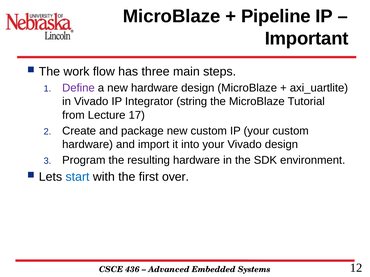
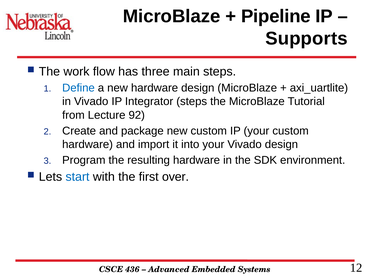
Important: Important -> Supports (306, 39)
Define colour: purple -> blue (78, 88)
Integrator string: string -> steps (192, 102)
17: 17 -> 92 (137, 115)
